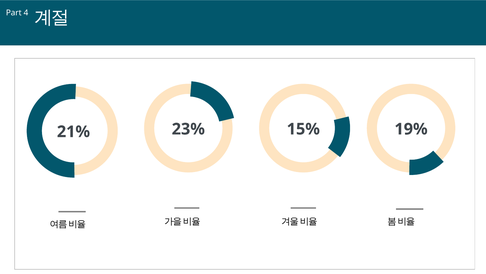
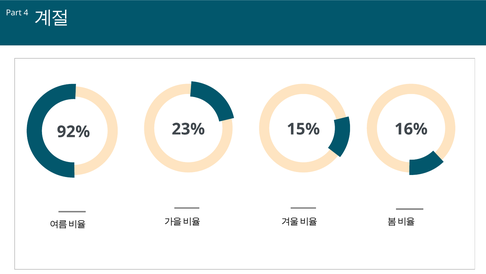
19%: 19% -> 16% (411, 129)
21%: 21% -> 92% (73, 131)
